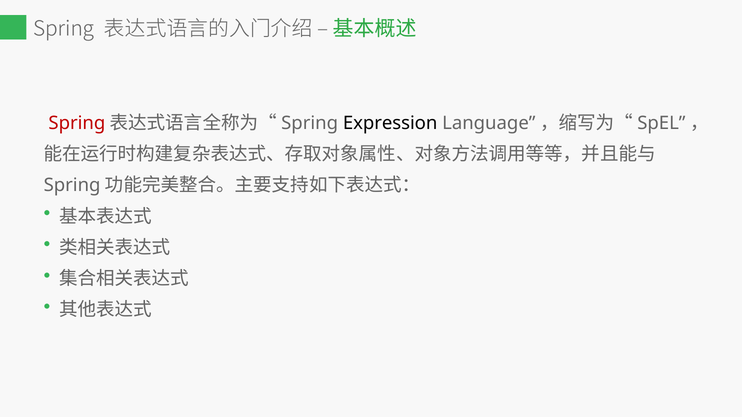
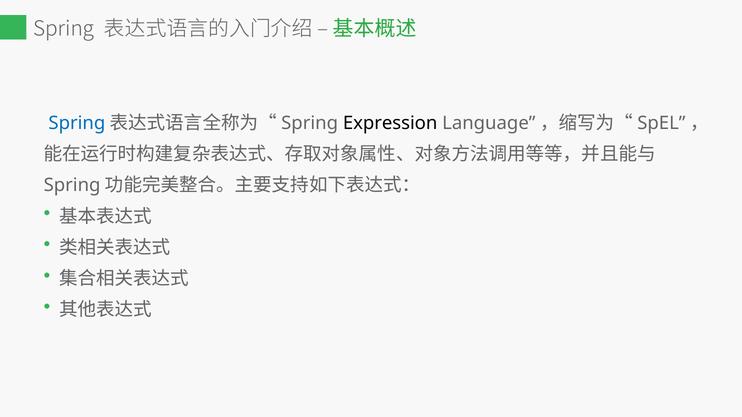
Spring colour: red -> blue (77, 123)
